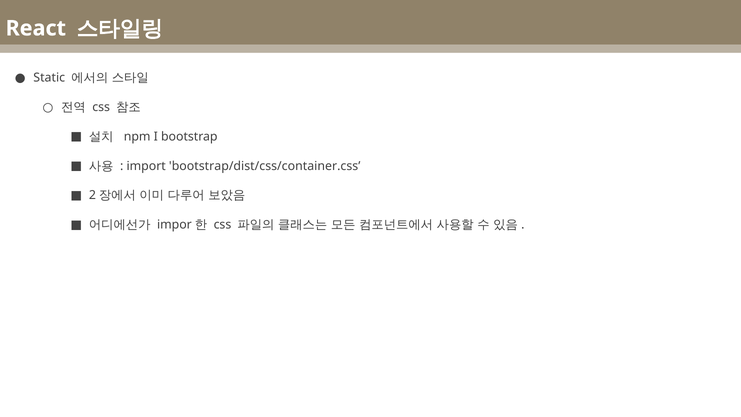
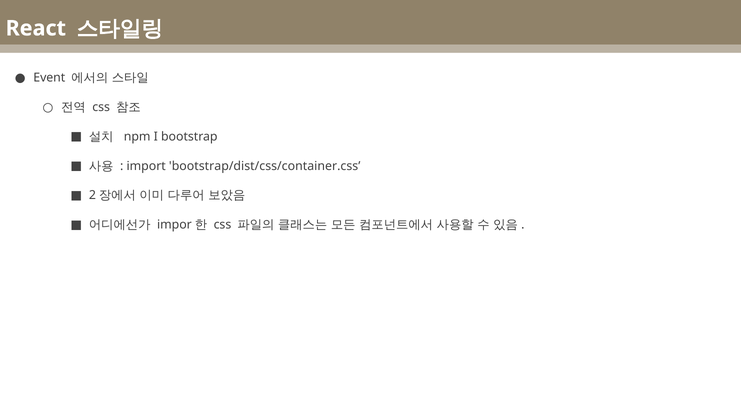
Static: Static -> Event (49, 78)
